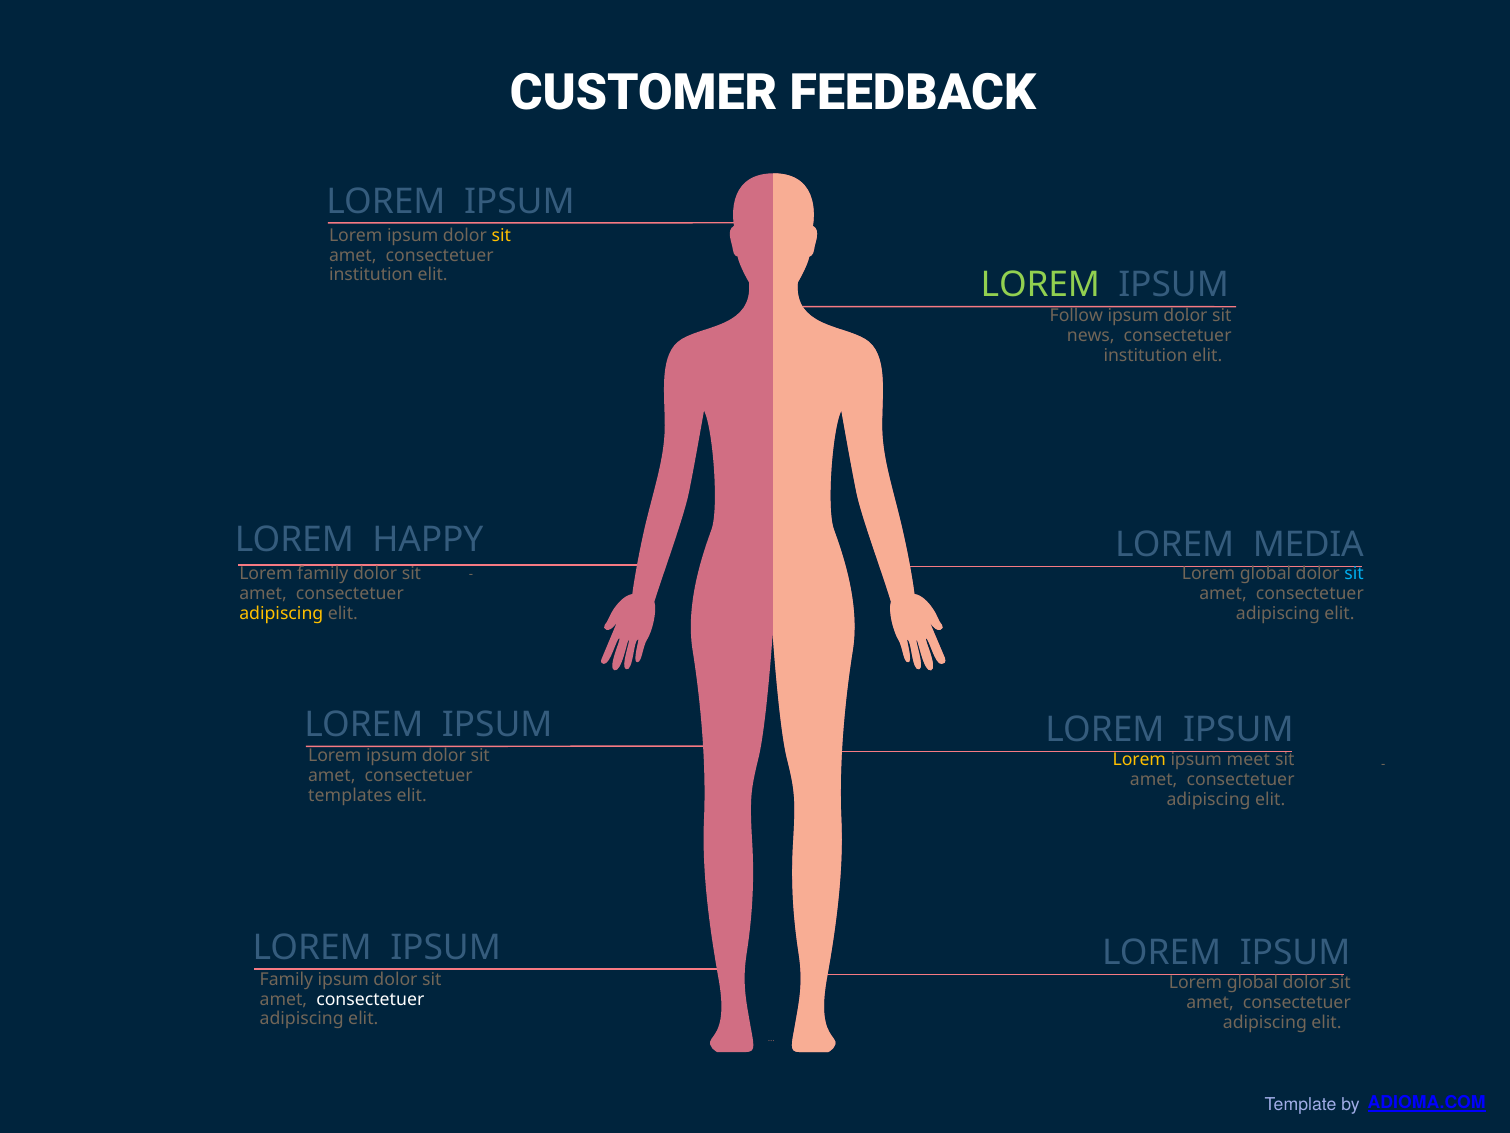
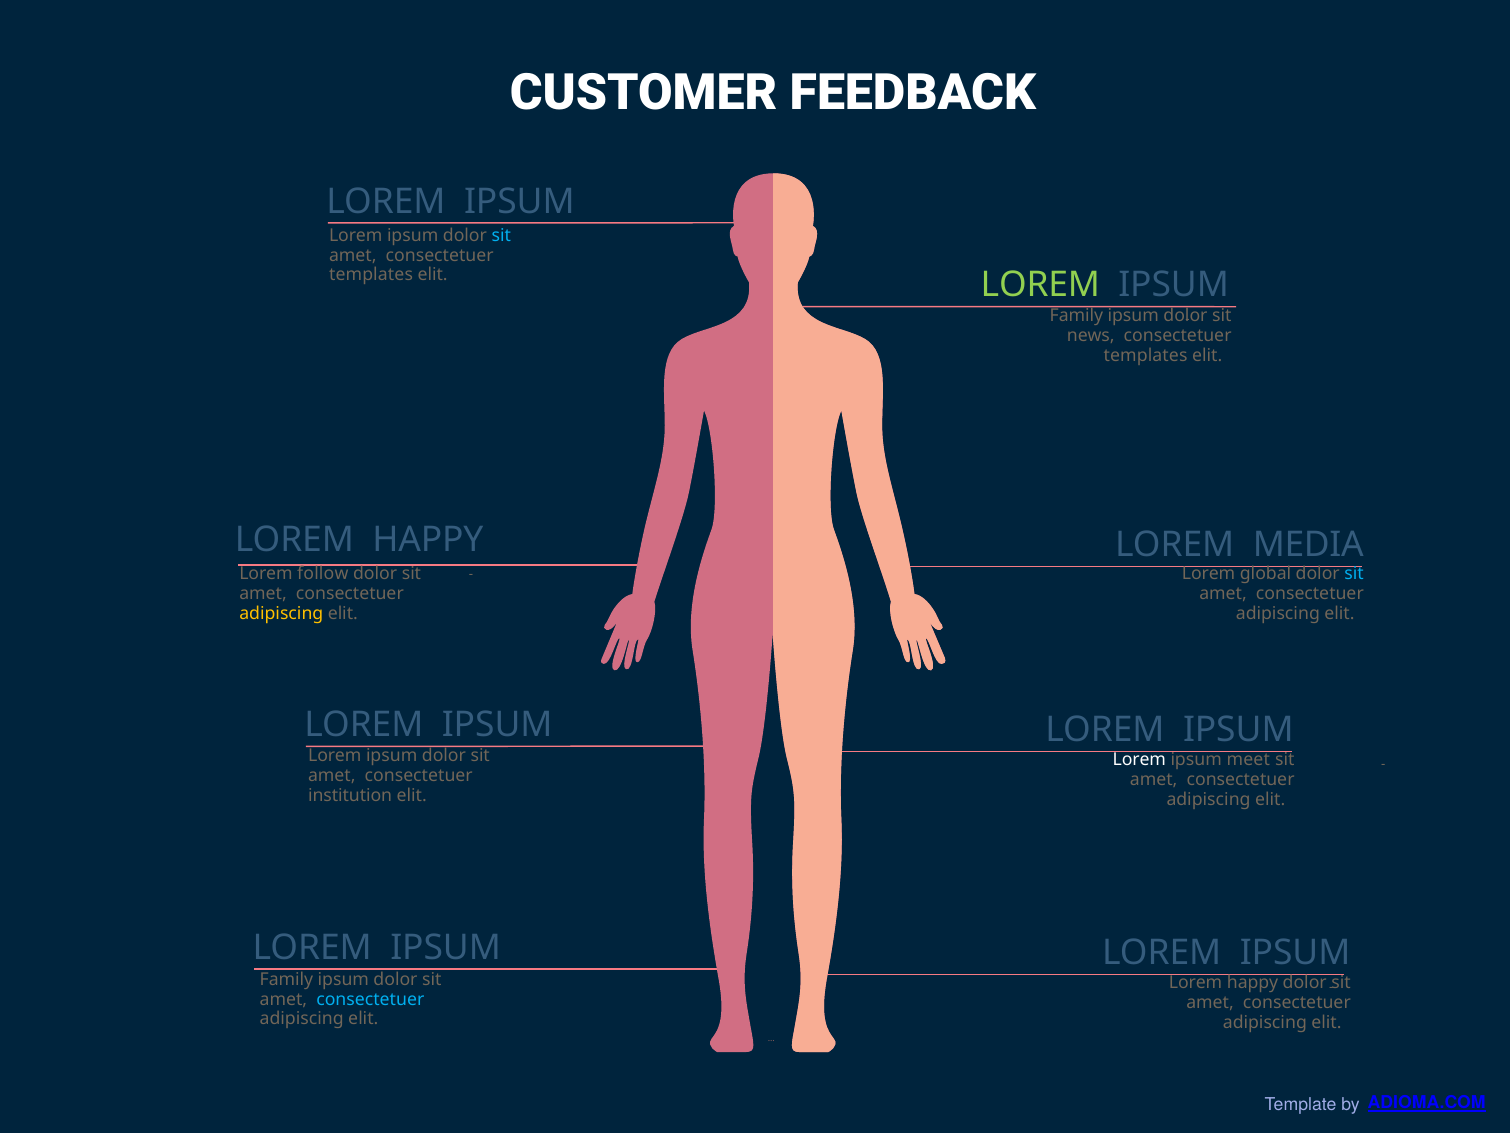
sit colour: yellow -> light blue (501, 235)
institution: institution -> templates (371, 275)
Follow: Follow -> Family (1076, 316)
institution: institution -> templates (1146, 355)
Lorem family: family -> follow (323, 574)
Lorem colour: yellow -> white (1139, 760)
templates: templates -> institution (350, 795)
global: global -> happy (1253, 982)
consectetuer colour: white -> light blue (370, 999)
